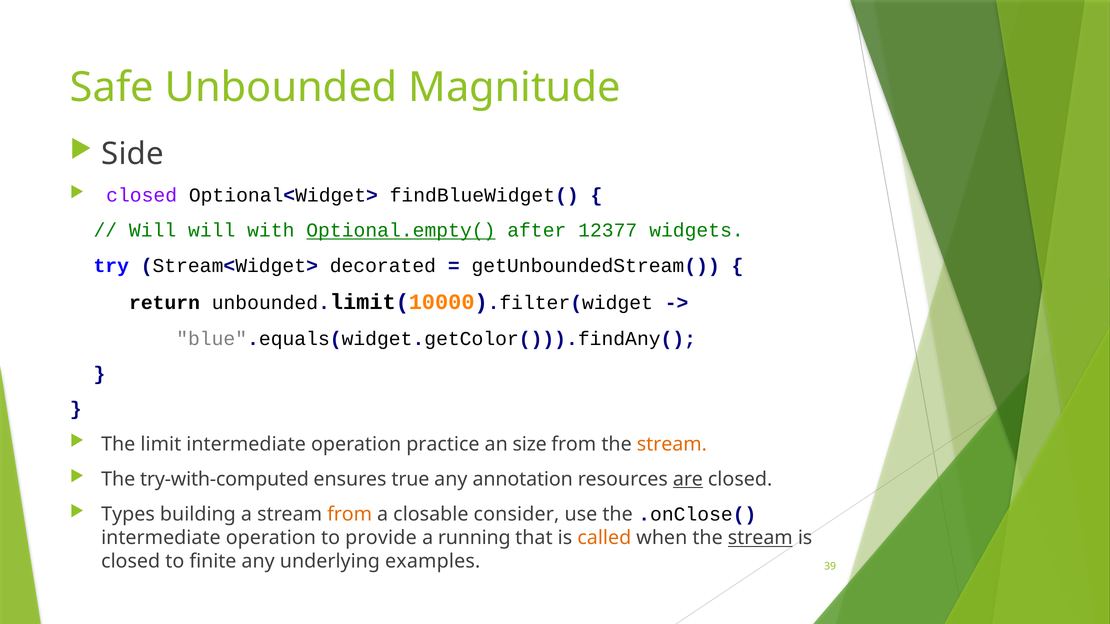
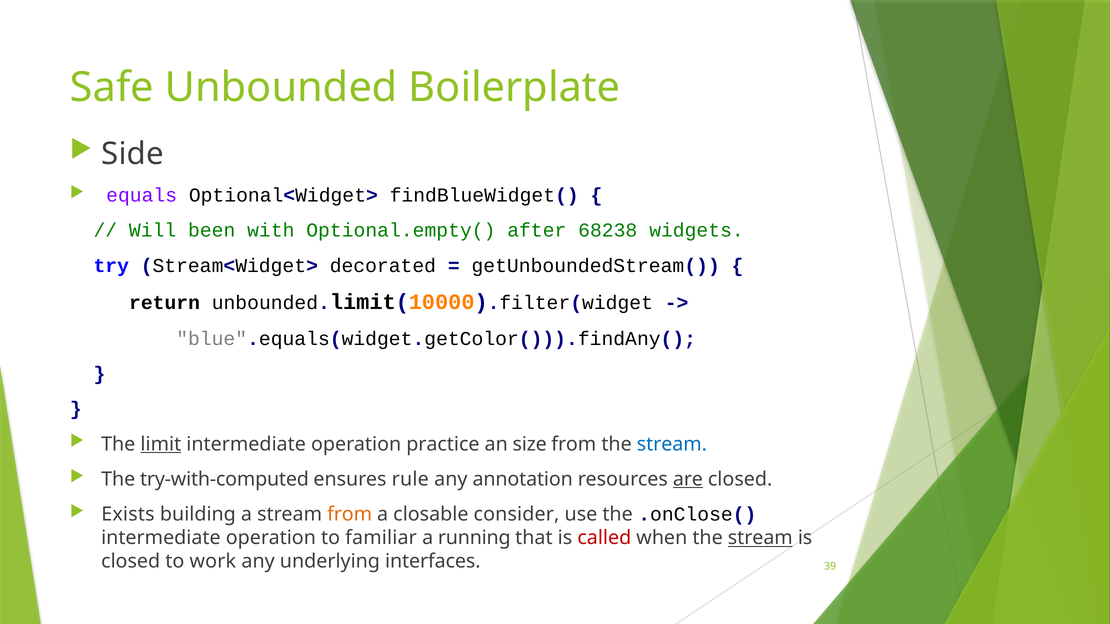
Magnitude: Magnitude -> Boilerplate (514, 88)
closed: closed -> equals (142, 195)
Will will: will -> been (212, 231)
Optional.empty( underline: present -> none (401, 231)
12377: 12377 -> 68238 (608, 231)
limit underline: none -> present (161, 444)
stream colour: orange -> blue (672, 444)
true: true -> rule (410, 479)
Types: Types -> Exists (128, 515)
provide: provide -> familiar (381, 538)
called colour: orange -> red (604, 538)
finite: finite -> work (213, 562)
examples: examples -> interfaces (433, 562)
